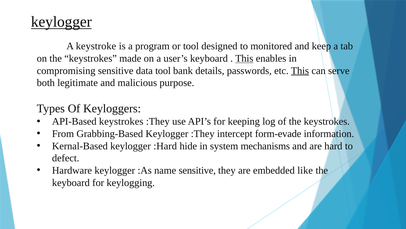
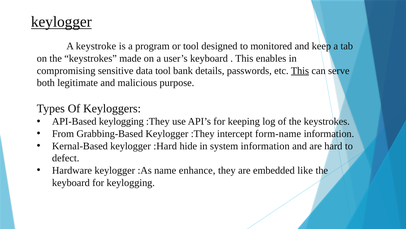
This underline: present -> none (244, 58)
API-Based keystrokes: keystrokes -> keylogging (121, 121)
form-evade: form-evade -> form-name (278, 133)
system mechanisms: mechanisms -> information (265, 146)
name sensitive: sensitive -> enhance (197, 170)
